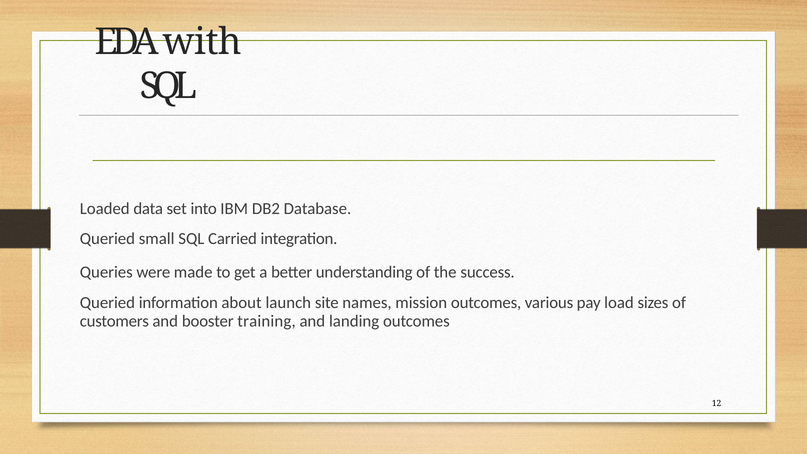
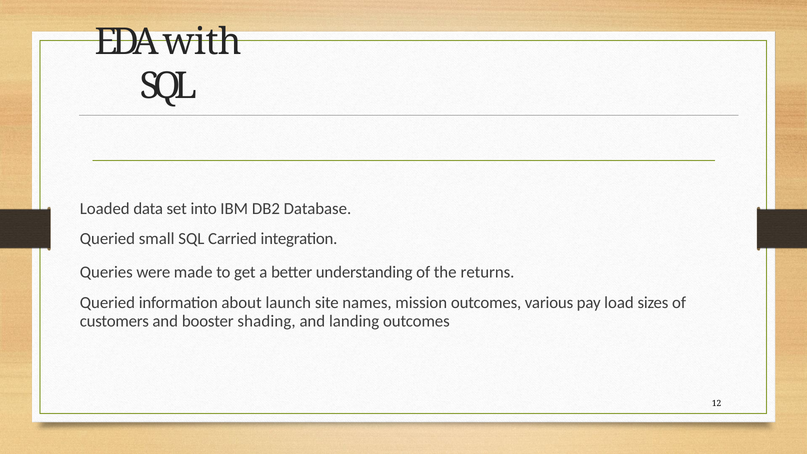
success: success -> returns (488, 272)
training: training -> shading (267, 321)
